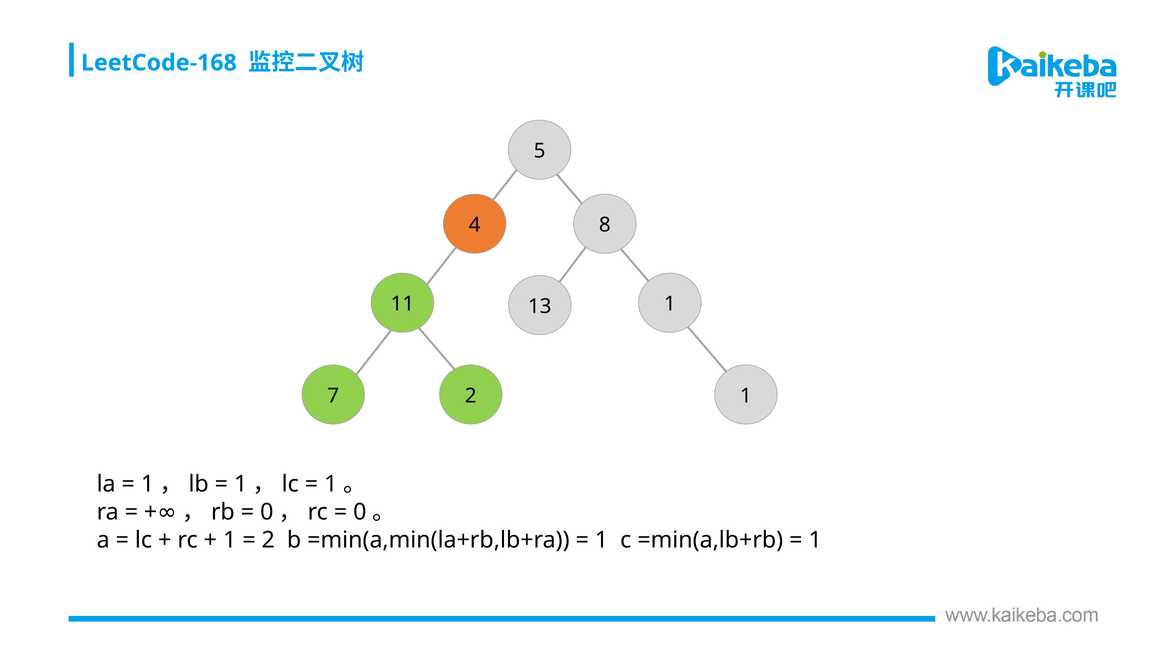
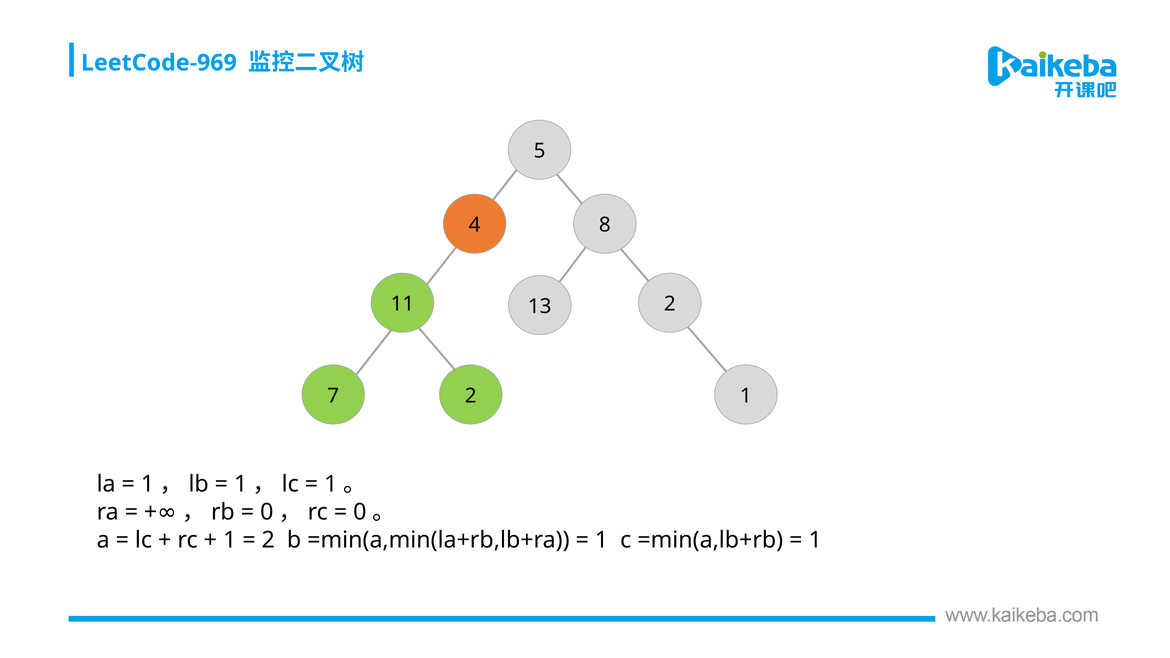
LeetCode-168: LeetCode-168 -> LeetCode-969 (159, 63)
13 1: 1 -> 2 (670, 304)
